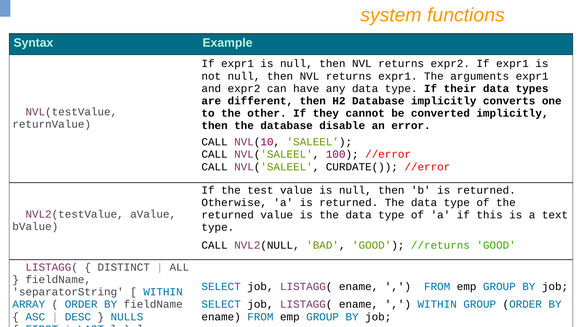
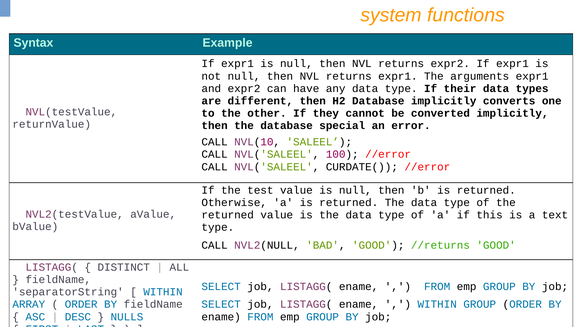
disable: disable -> special (342, 126)
